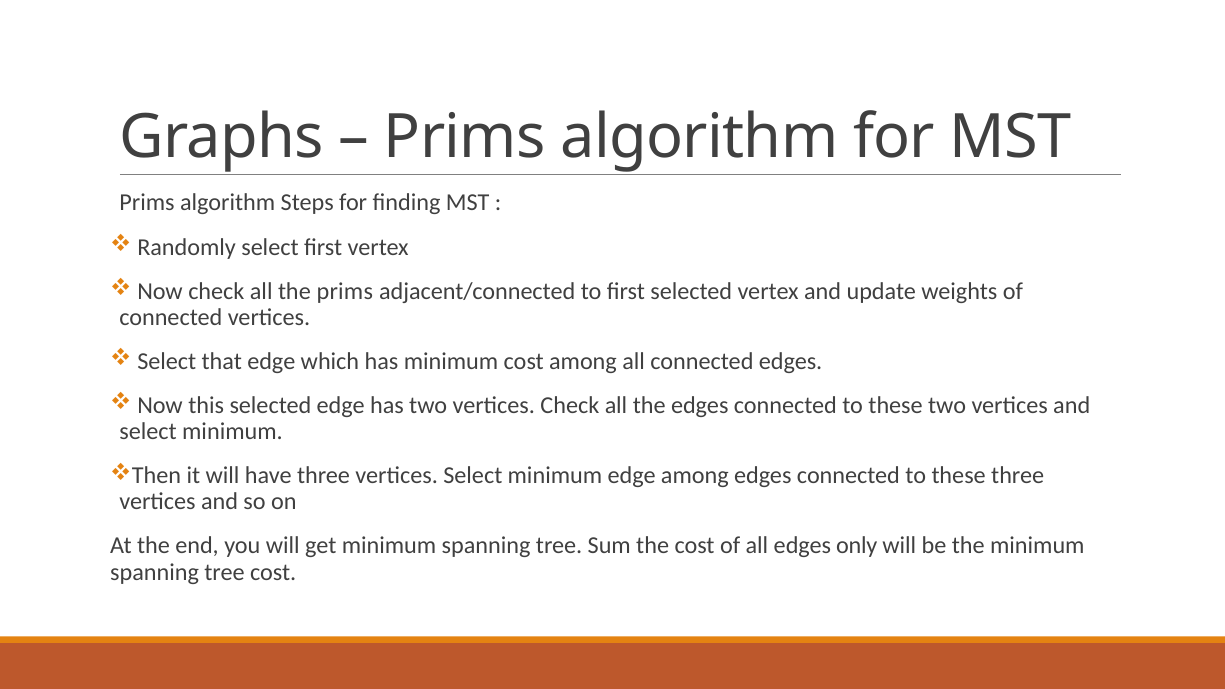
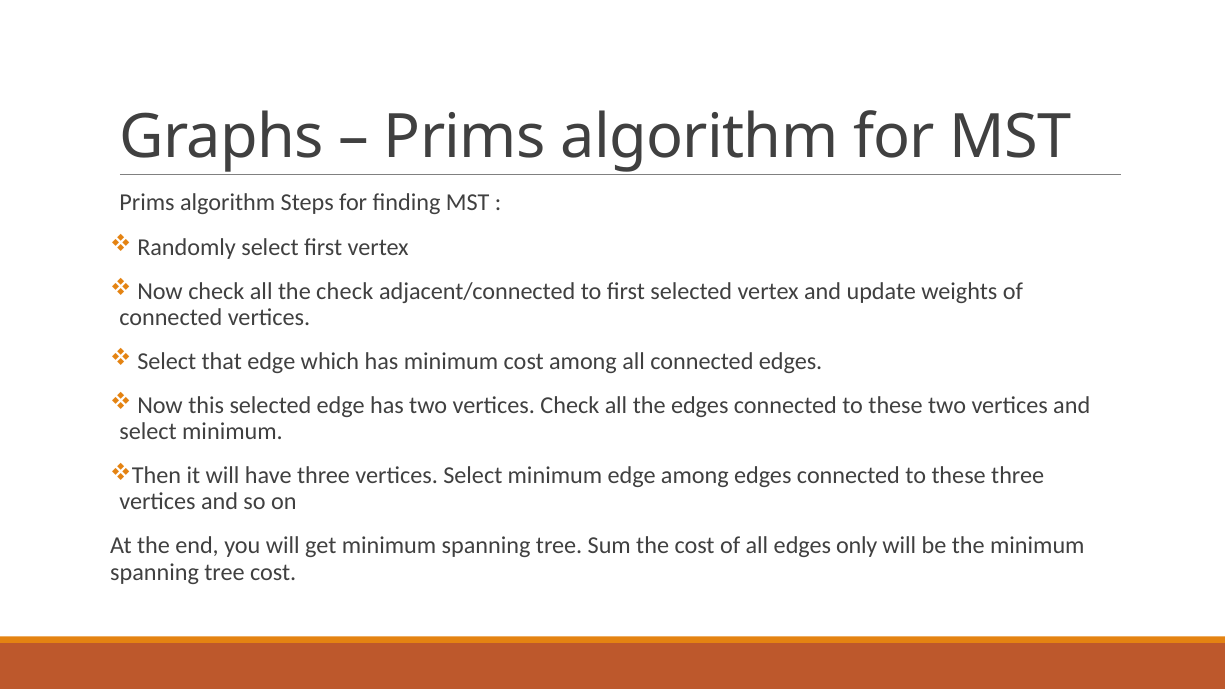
the prims: prims -> check (345, 291)
